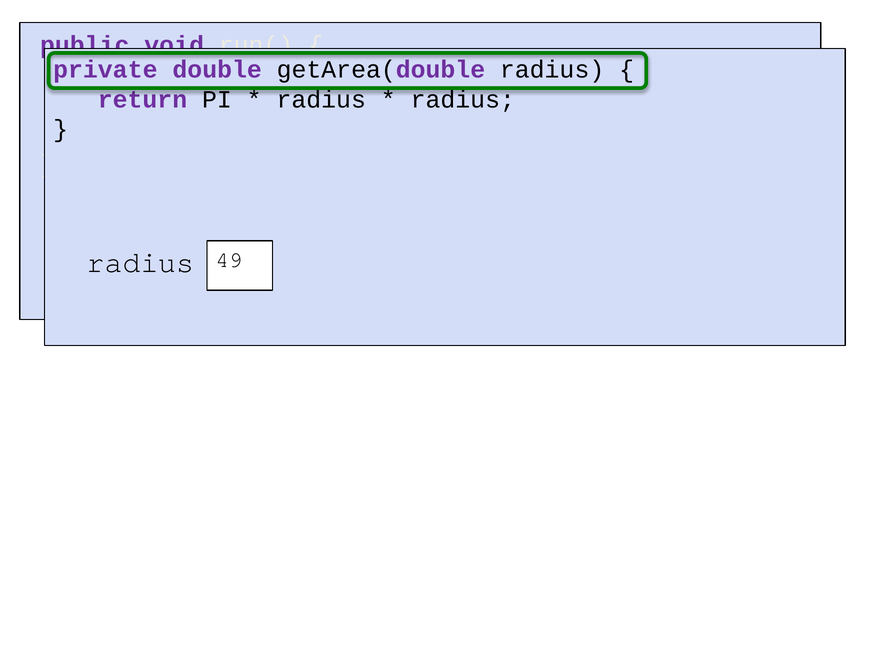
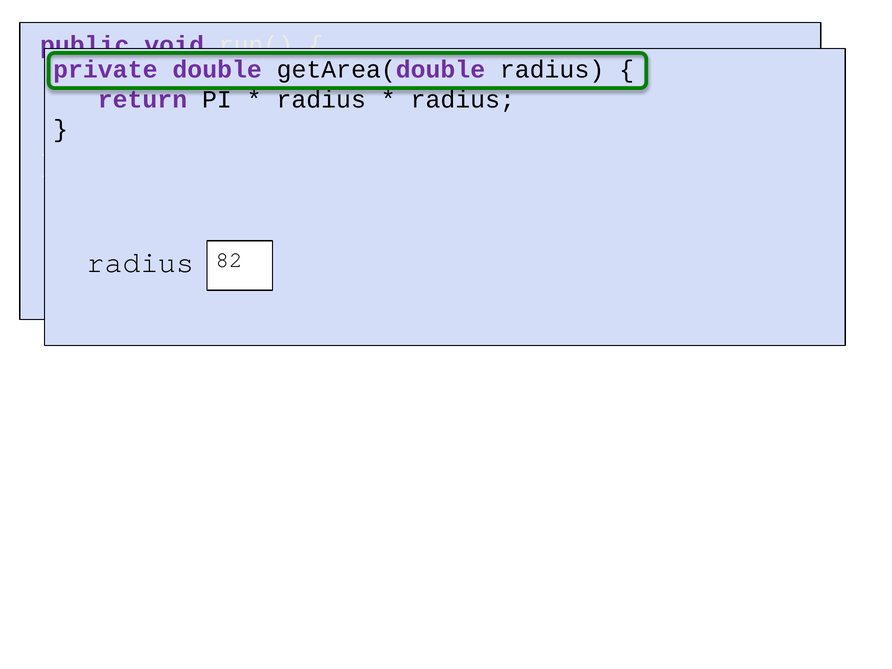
49: 49 -> 82 (229, 260)
